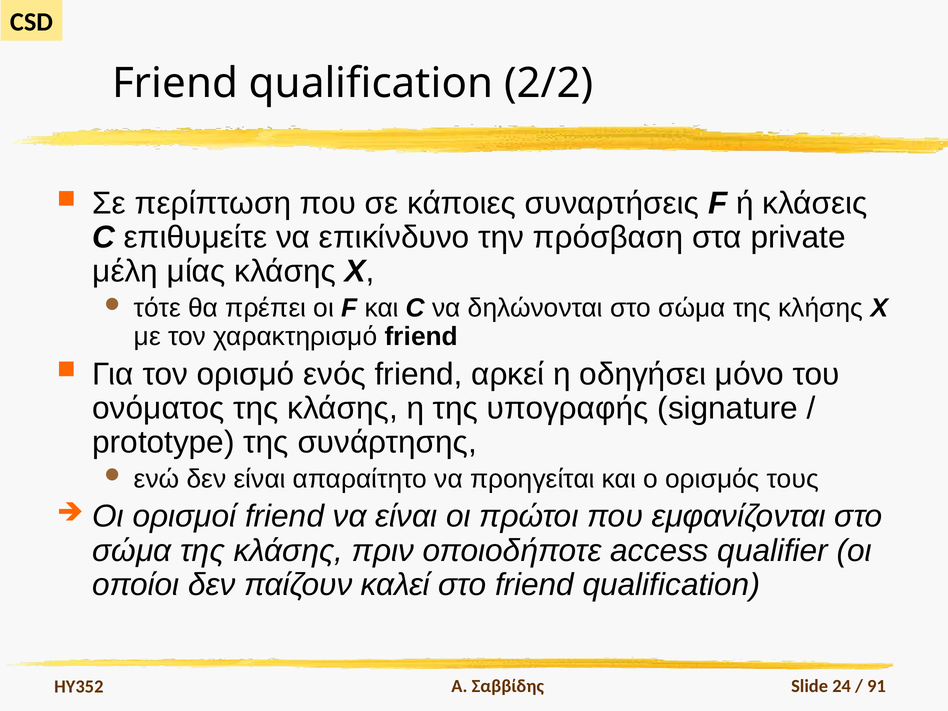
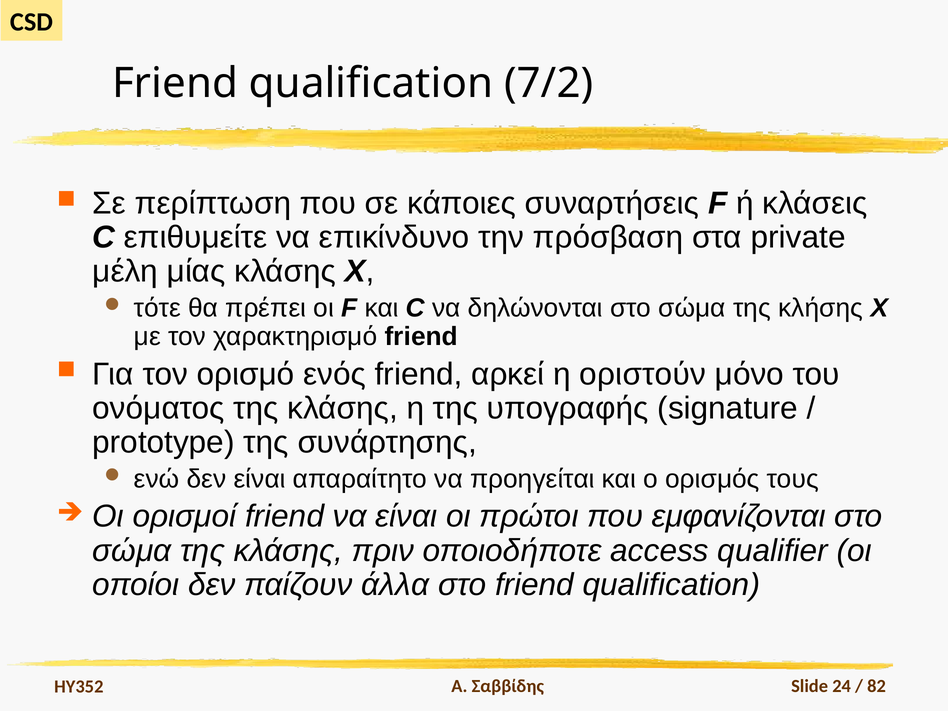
2/2: 2/2 -> 7/2 (549, 83)
οδηγήσει: οδηγήσει -> οριστούν (643, 374)
καλεί: καλεί -> άλλα (395, 585)
91: 91 -> 82 (877, 686)
